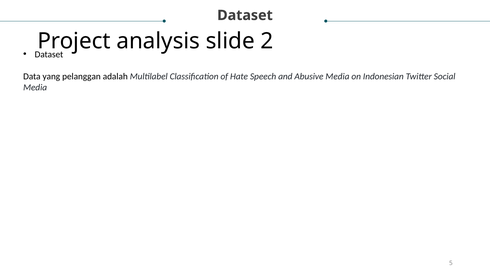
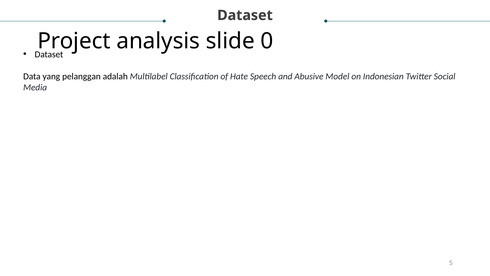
2: 2 -> 0 (267, 41)
Abusive Media: Media -> Model (337, 76)
